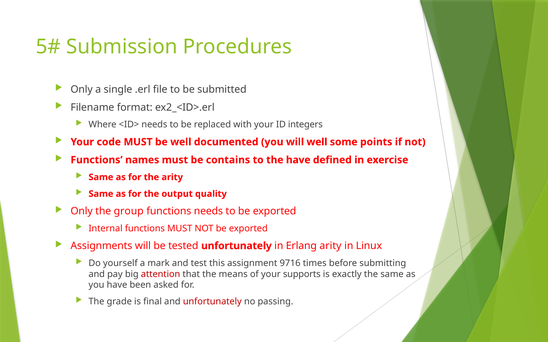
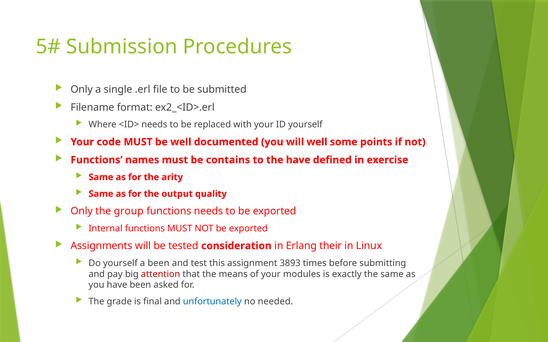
ID integers: integers -> yourself (305, 125)
tested unfortunately: unfortunately -> consideration (236, 246)
Erlang arity: arity -> their (331, 246)
a mark: mark -> been (159, 263)
9716: 9716 -> 3893 (290, 263)
supports: supports -> modules (302, 274)
unfortunately colour: red -> blue (212, 302)
passing: passing -> needed (275, 302)
